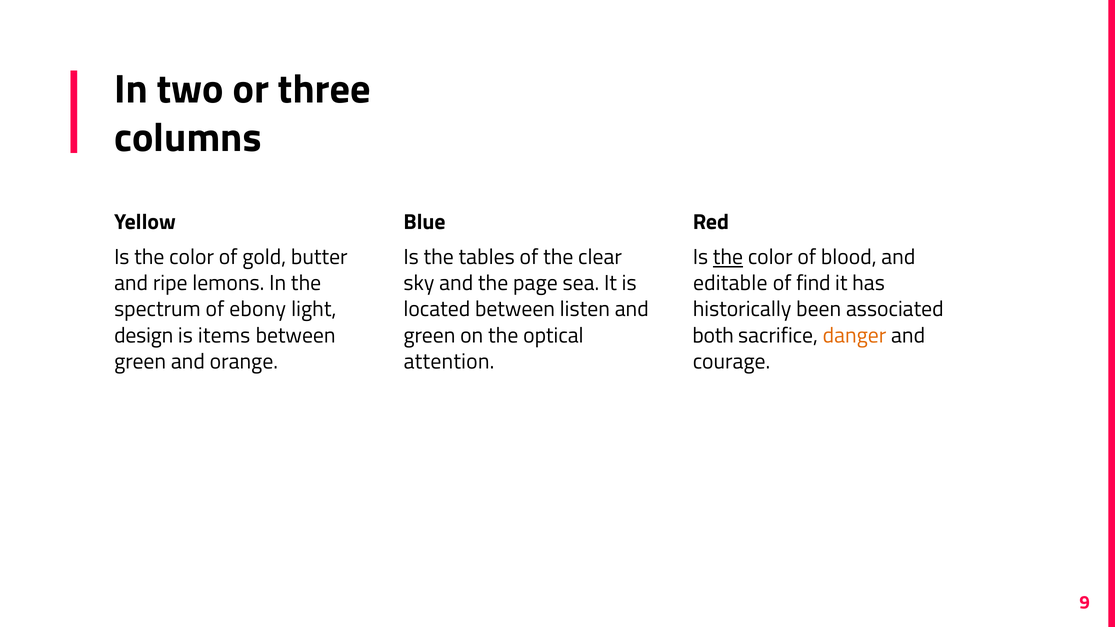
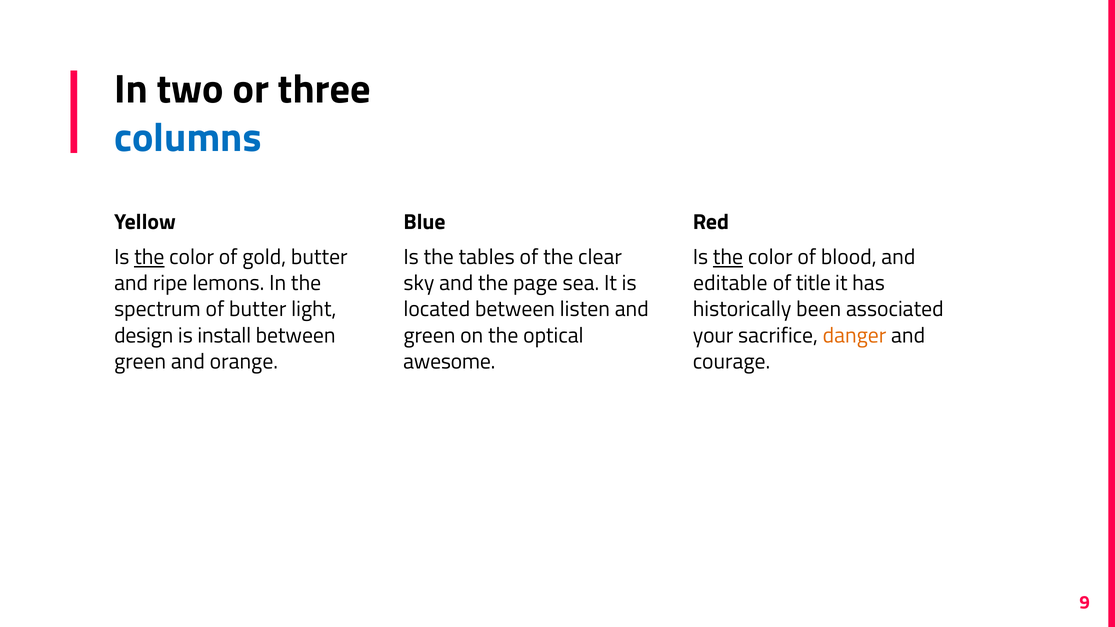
columns colour: black -> blue (188, 138)
the underline: none -> present (149, 257)
find: find -> title (813, 283)
of ebony: ebony -> butter (258, 309)
items: items -> install (224, 335)
both: both -> your (713, 335)
attention: attention -> awesome (449, 361)
